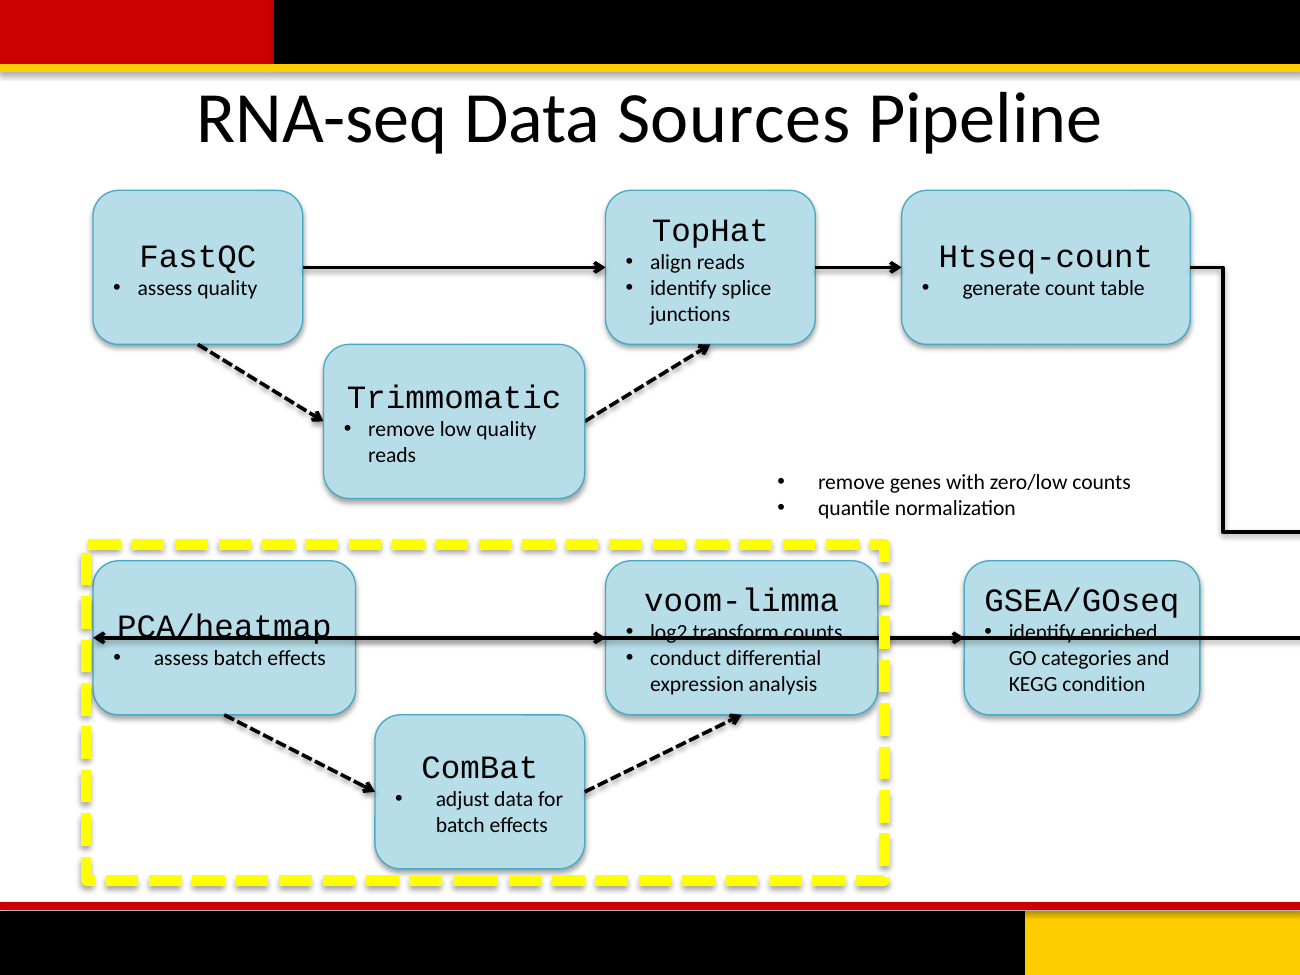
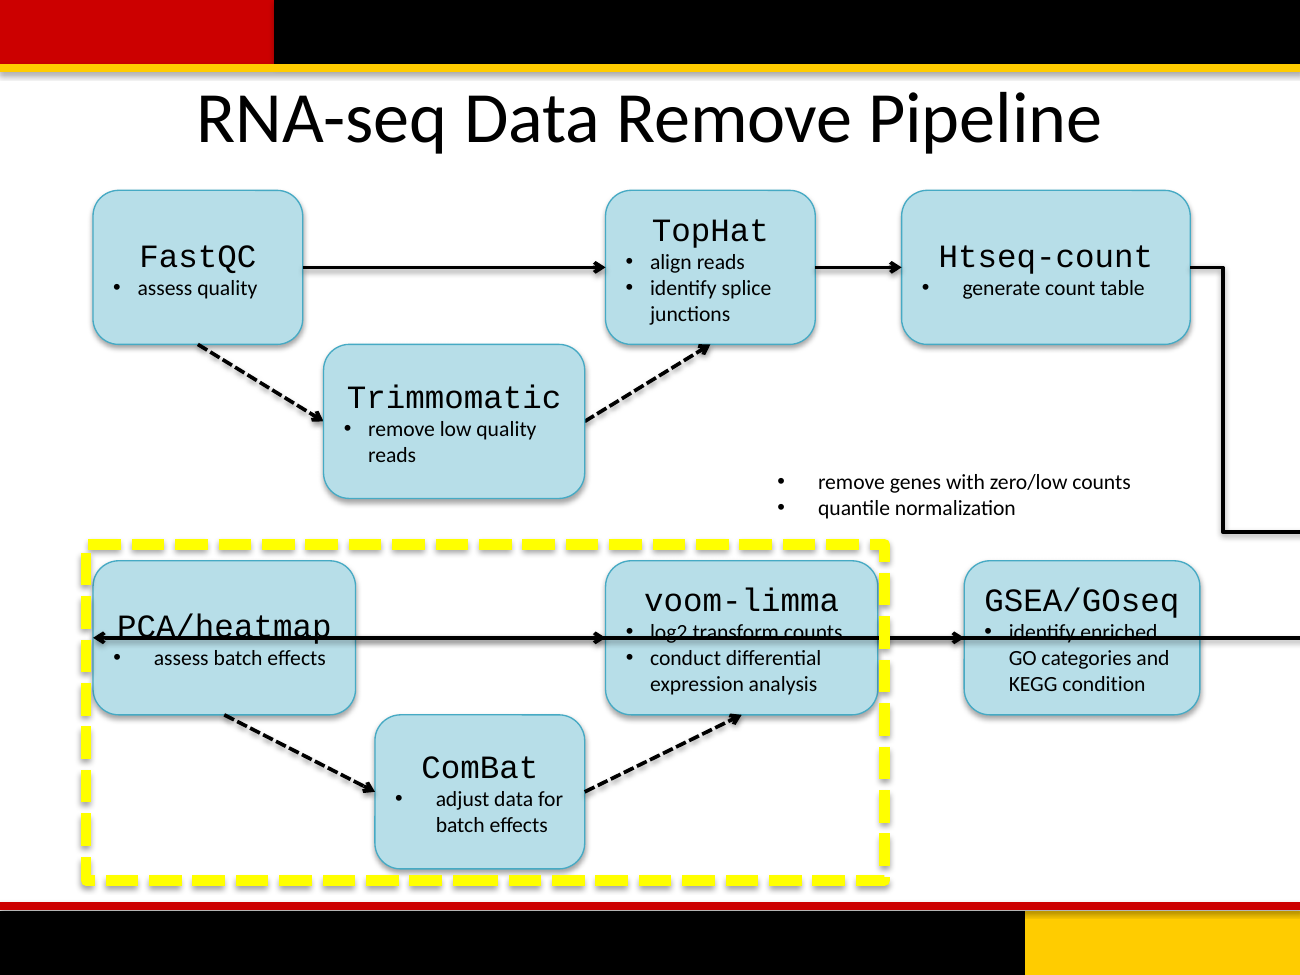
Data Sources: Sources -> Remove (734, 119)
